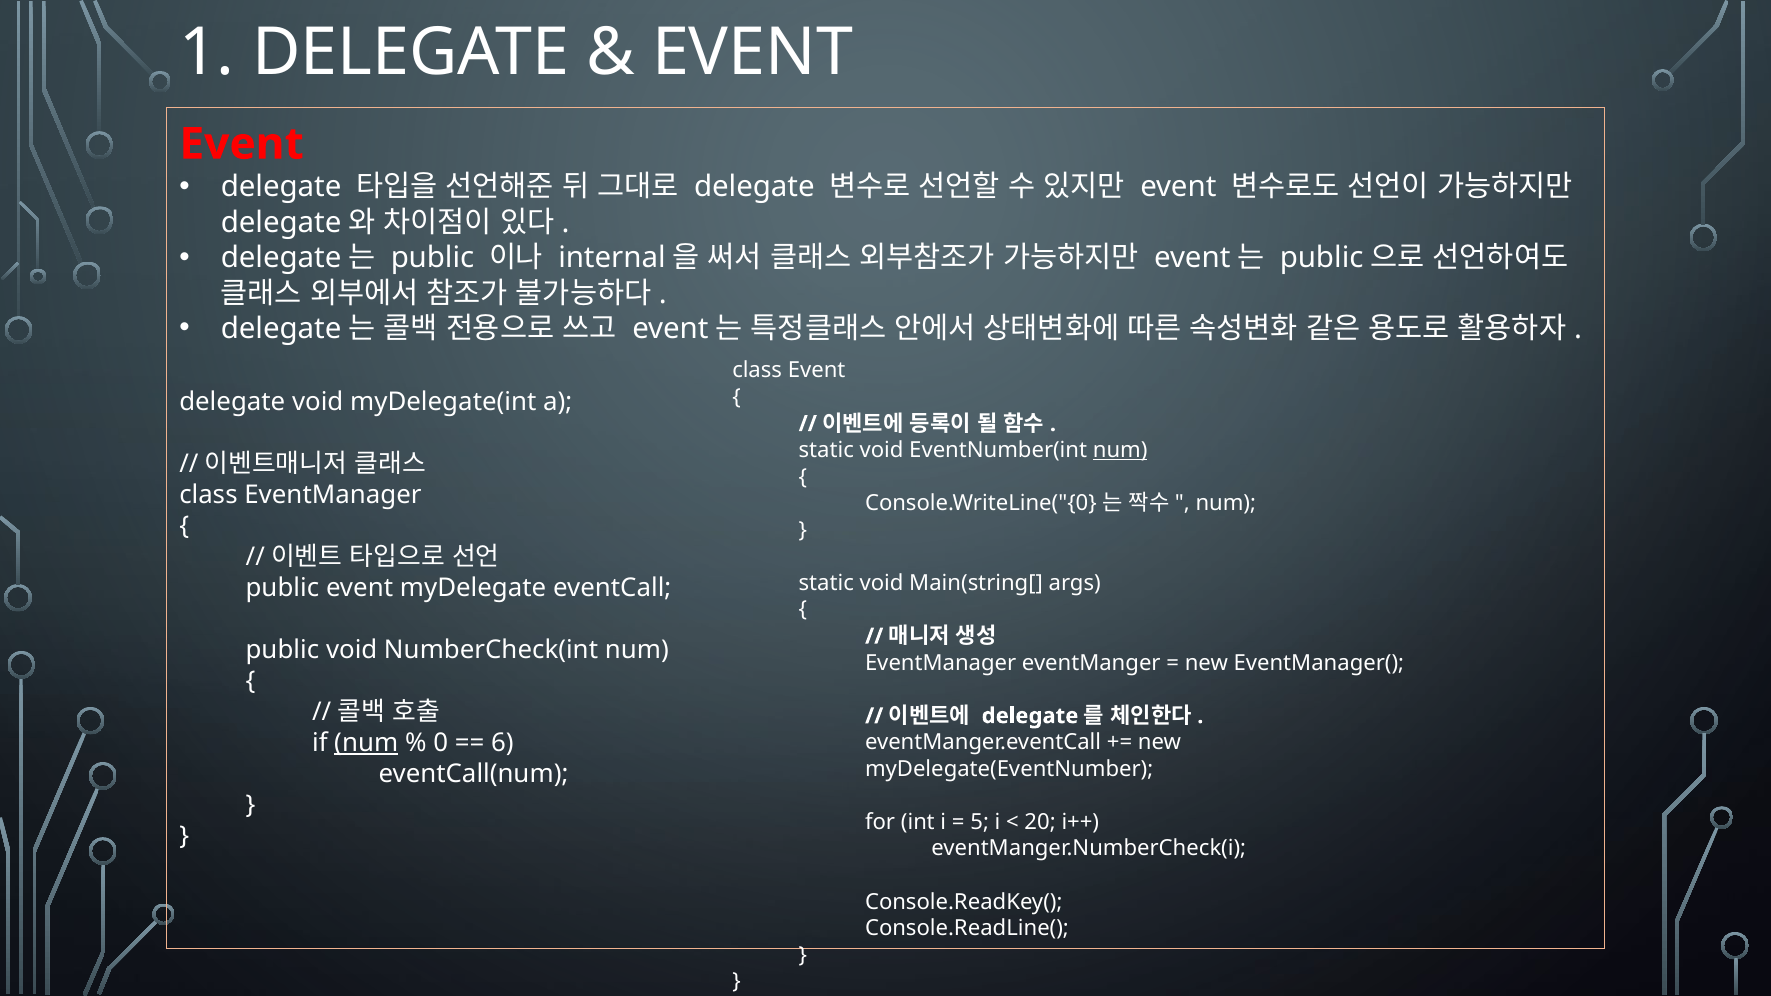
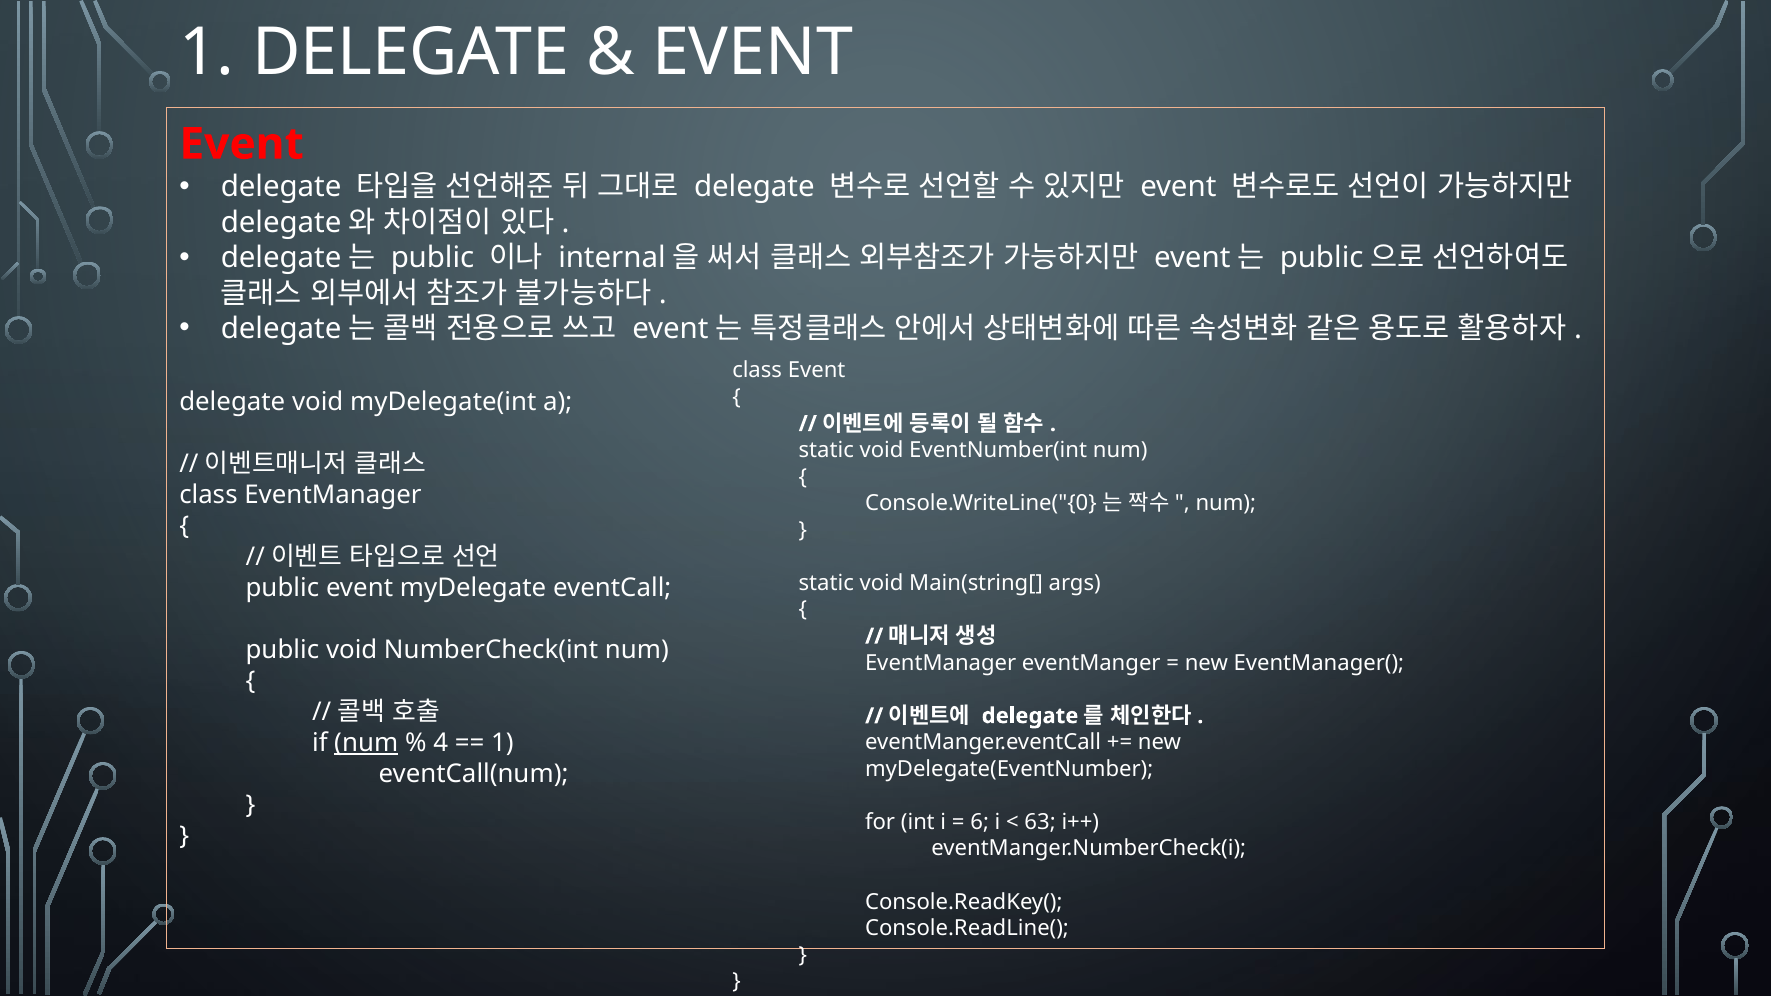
num underline: present -> none (1120, 450)
0: 0 -> 4 (441, 743)
6: 6 -> 1 (502, 743)
5: 5 -> 6 (980, 822)
20: 20 -> 63 (1040, 822)
